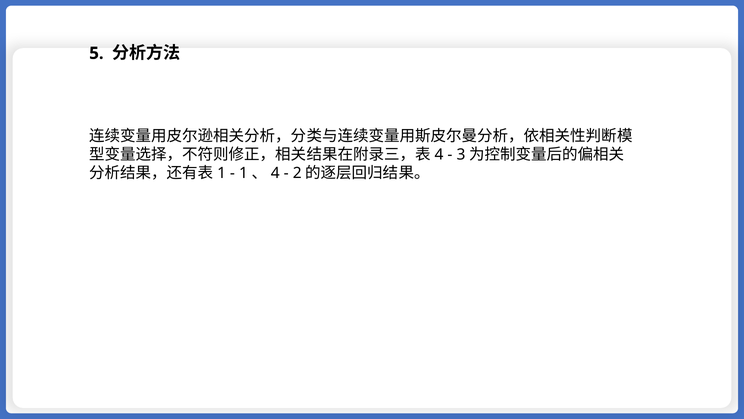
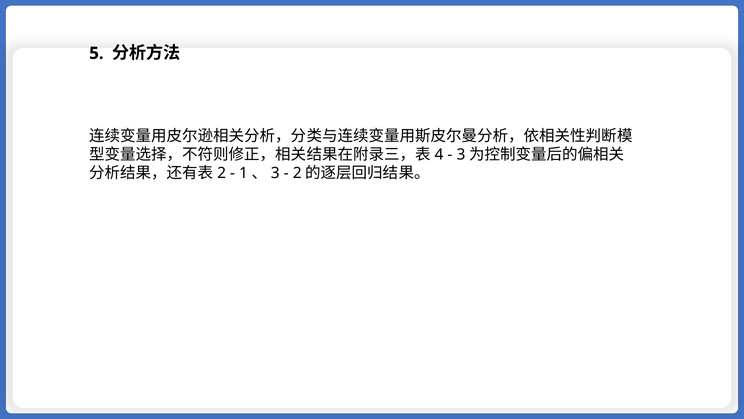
1: 1 -> 2 (222, 173)
4: 4 -> 3 (275, 173)
